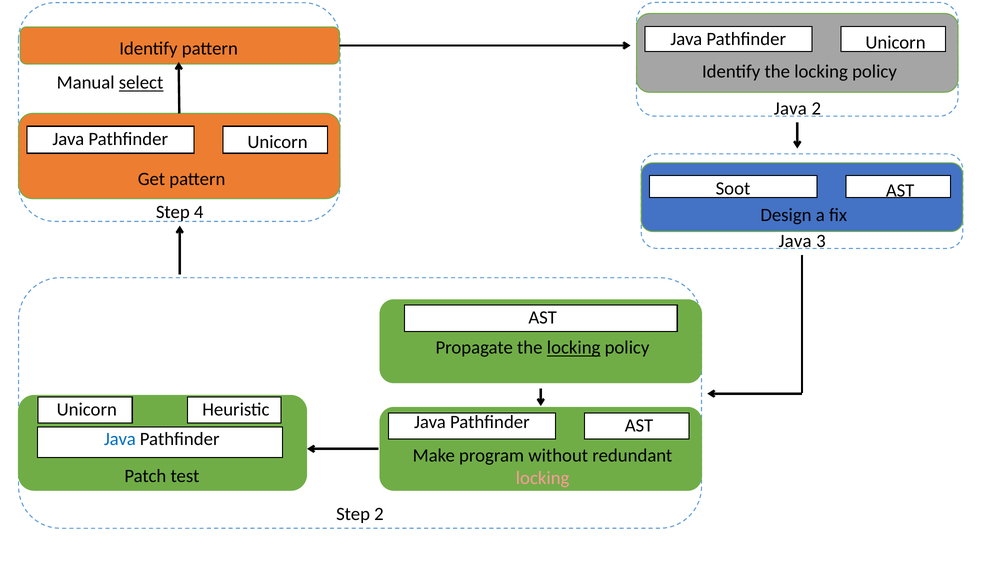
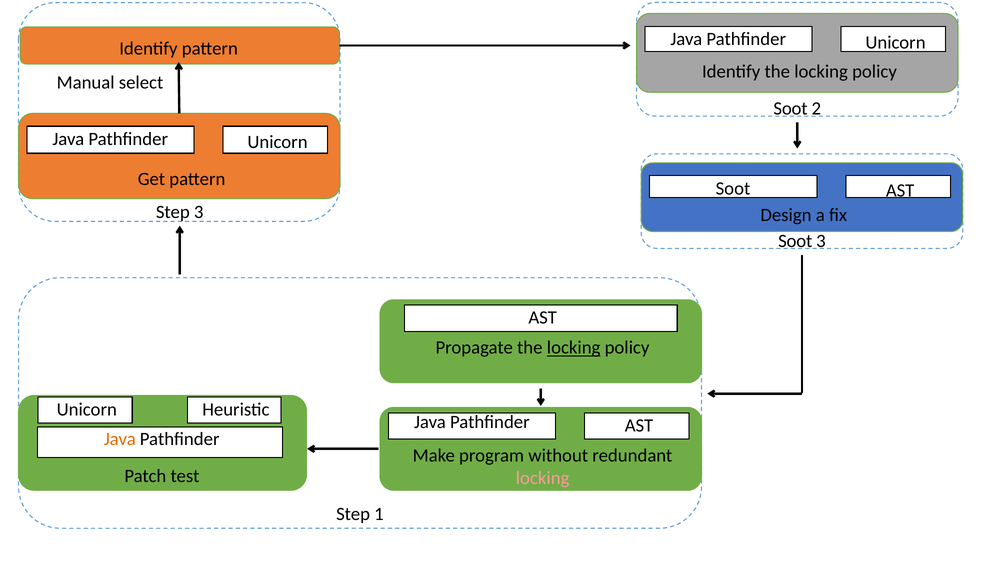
select underline: present -> none (141, 83)
Java: Java -> Soot (791, 109)
Step 4: 4 -> 3 (199, 212)
Java: Java -> Soot (795, 241)
Java colour: blue -> orange (120, 439)
Step 2: 2 -> 1 (379, 514)
